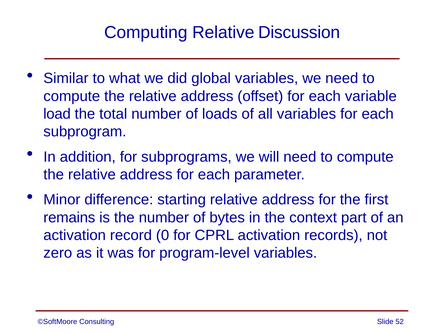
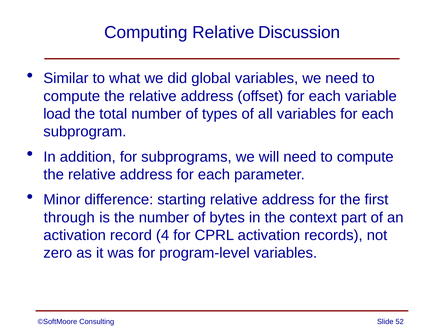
loads: loads -> types (220, 114)
remains: remains -> through (69, 217)
0: 0 -> 4 (163, 235)
